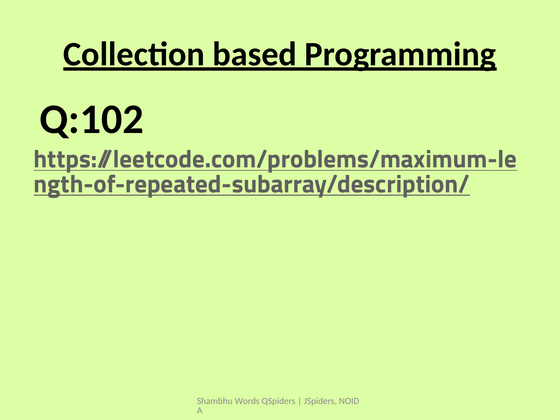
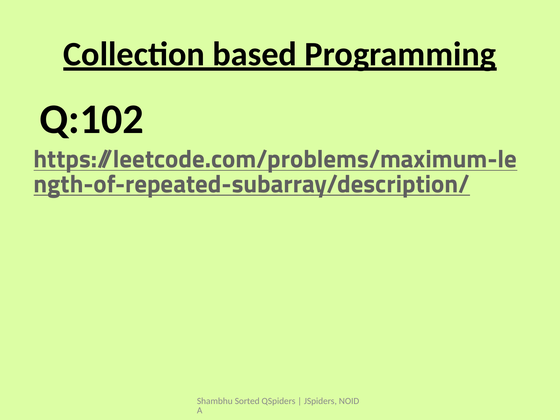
Words: Words -> Sorted (247, 401)
